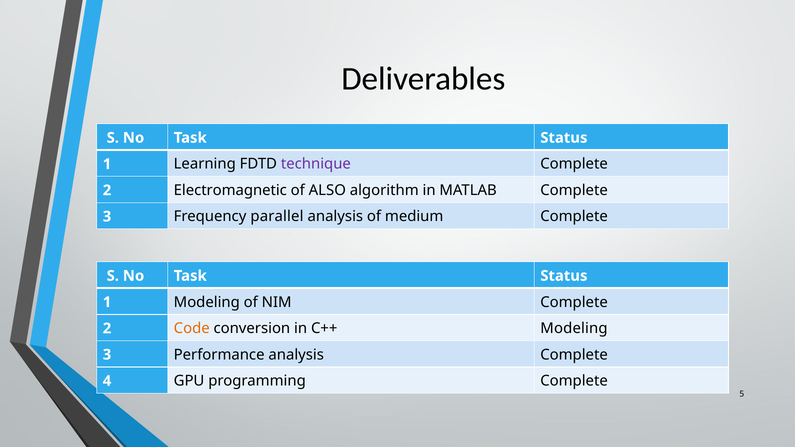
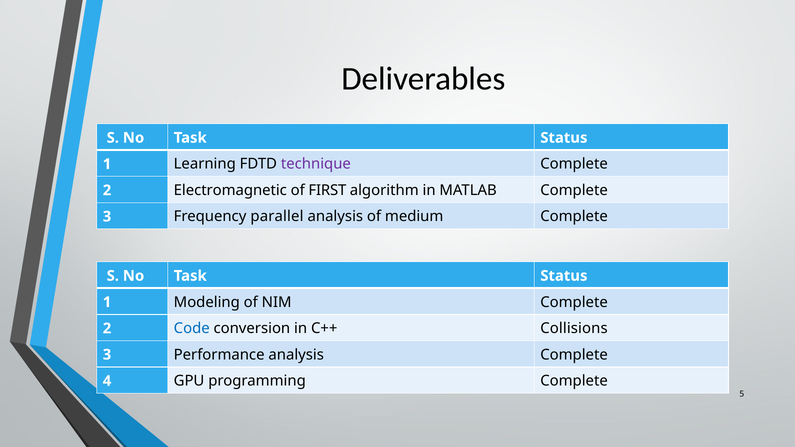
ALSO: ALSO -> FIRST (327, 190)
Code colour: orange -> blue (192, 328)
C++ Modeling: Modeling -> Collisions (574, 328)
